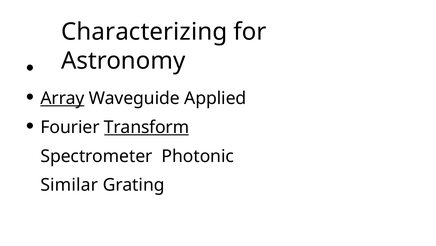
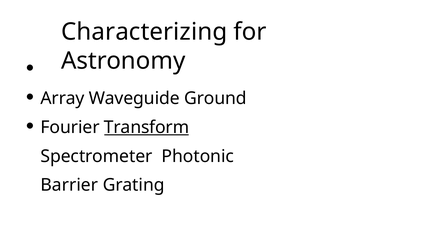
Array underline: present -> none (63, 98)
Applied: Applied -> Ground (215, 98)
Similar: Similar -> Barrier (69, 185)
